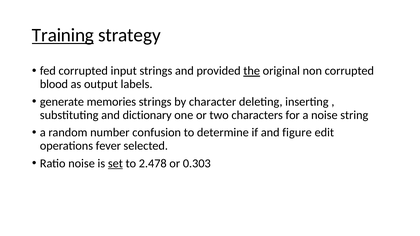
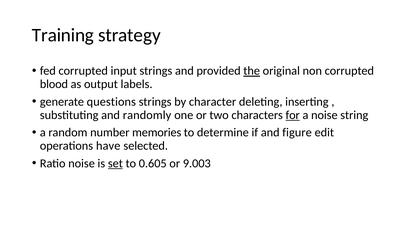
Training underline: present -> none (63, 35)
memories: memories -> questions (111, 102)
dictionary: dictionary -> randomly (147, 115)
for underline: none -> present (293, 115)
confusion: confusion -> memories (157, 133)
fever: fever -> have (108, 146)
2.478: 2.478 -> 0.605 (153, 164)
0.303: 0.303 -> 9.003 (197, 164)
